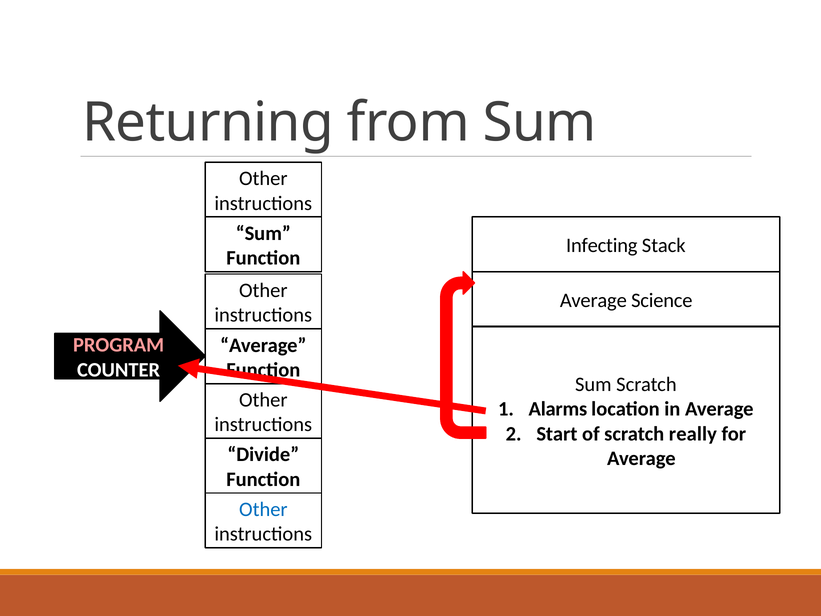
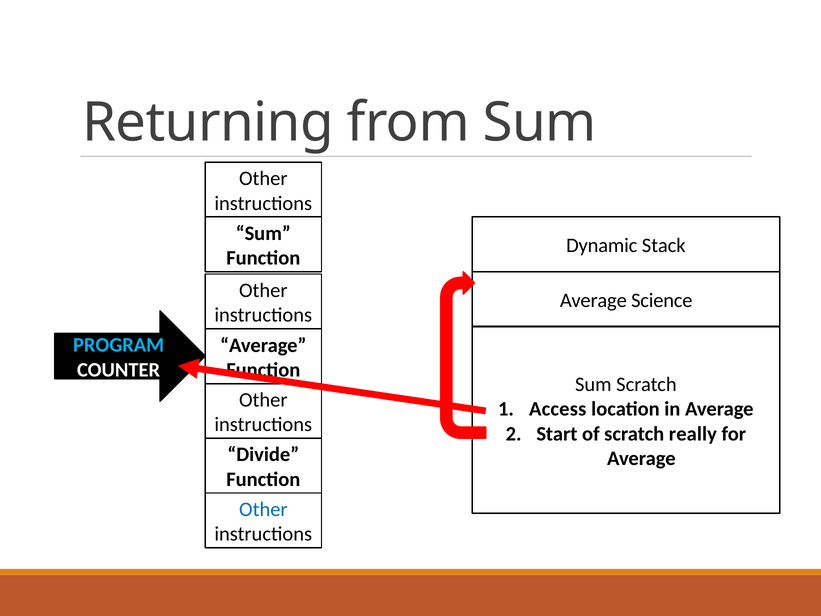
Infecting: Infecting -> Dynamic (602, 246)
PROGRAM colour: pink -> light blue (119, 345)
Alarms: Alarms -> Access (558, 409)
